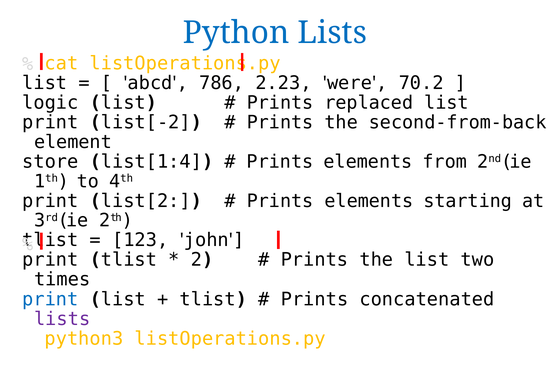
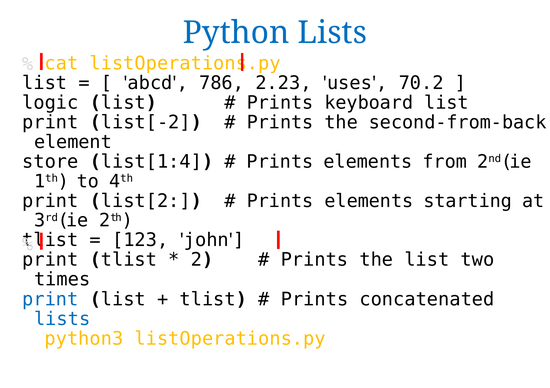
were: were -> uses (350, 83)
replaced: replaced -> keyboard (369, 103)
lists colour: purple -> blue (62, 319)
